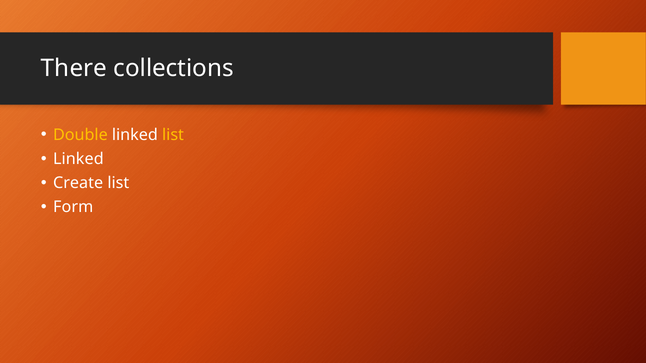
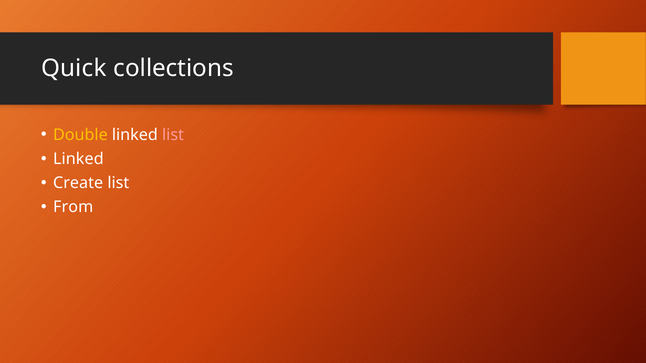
There: There -> Quick (74, 68)
list colour: yellow -> pink (173, 135)
Form: Form -> From (73, 207)
